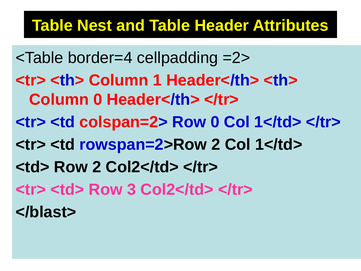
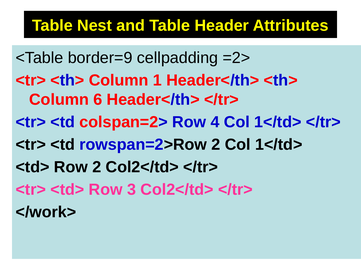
border=4: border=4 -> border=9 (100, 58)
Column 0: 0 -> 6 (98, 99)
Row 0: 0 -> 4 (215, 122)
</blast>: </blast> -> </work> (46, 212)
